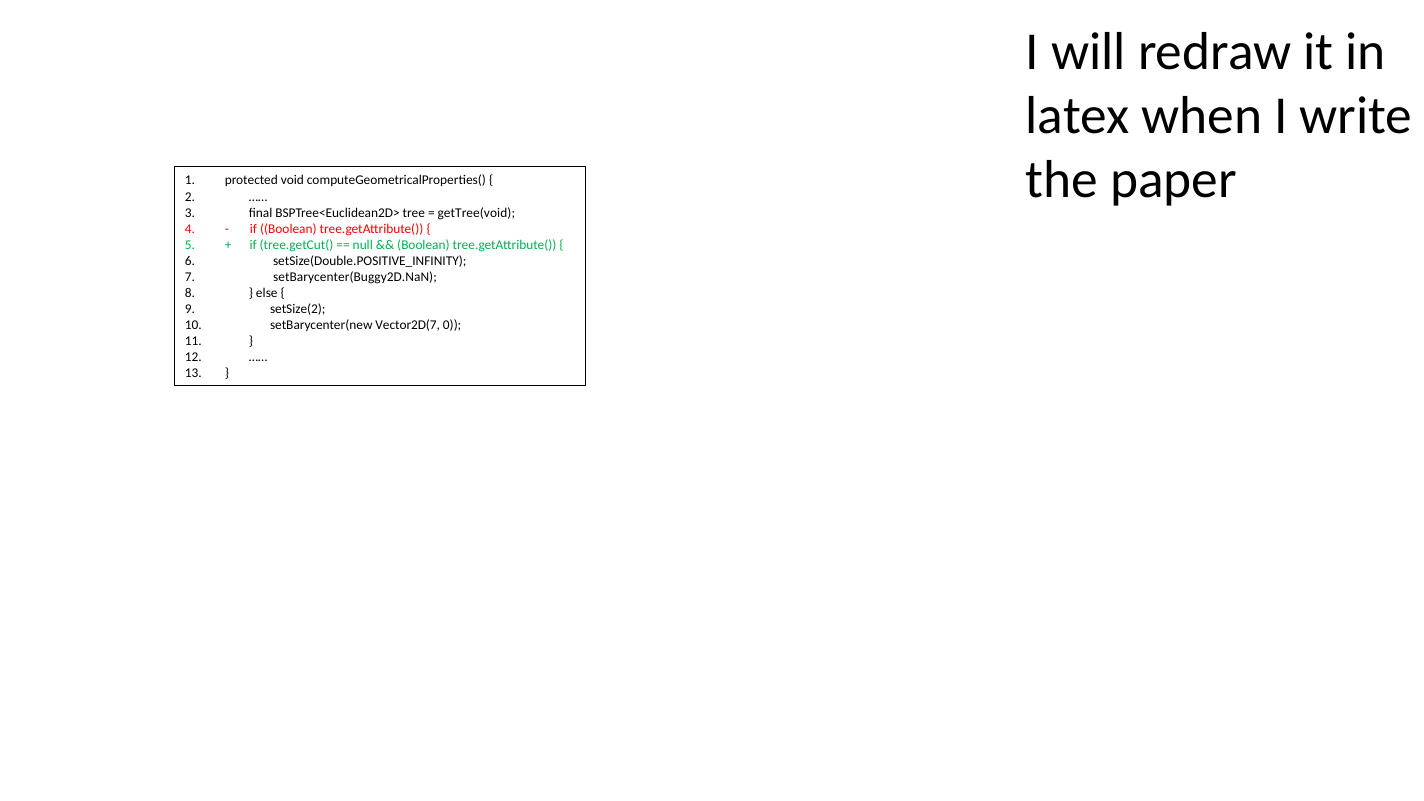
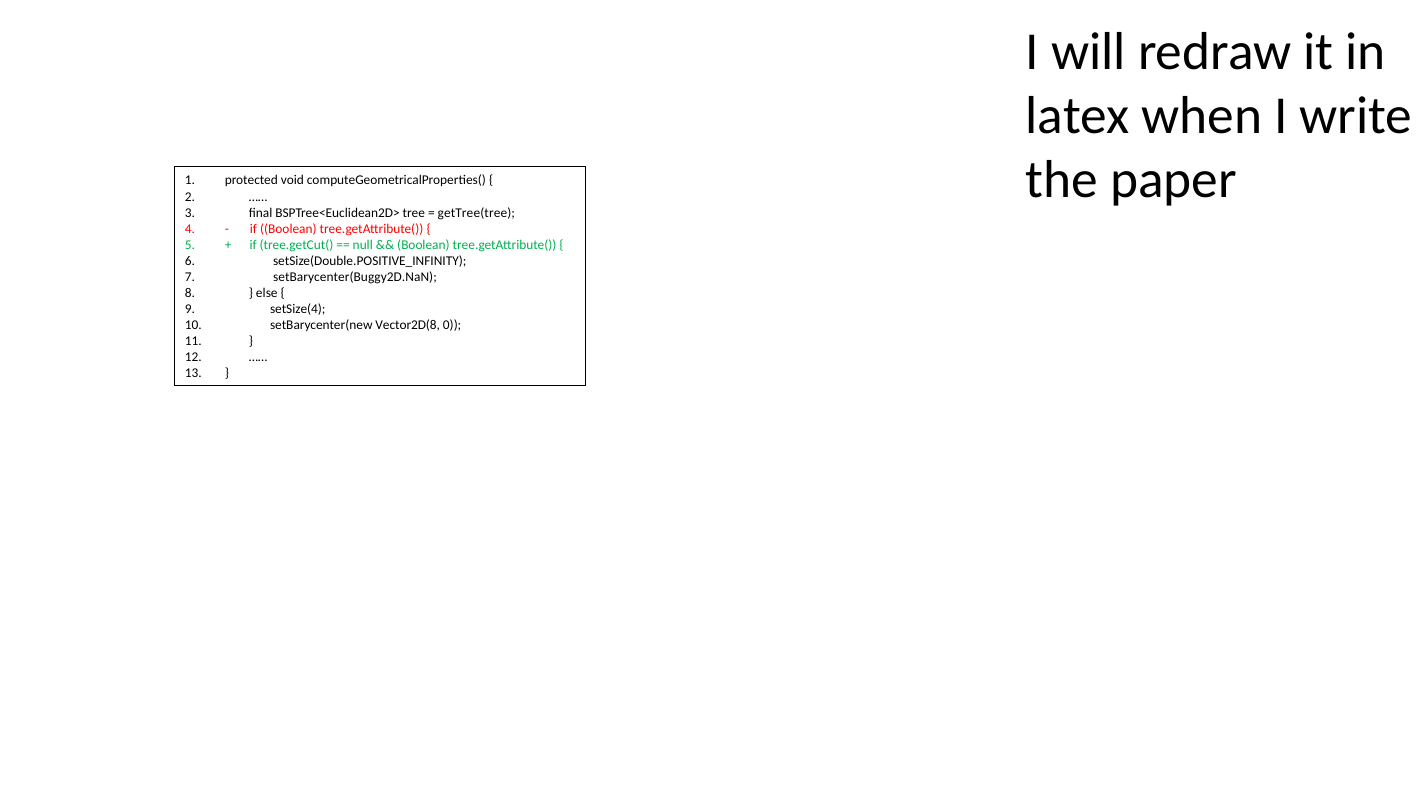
getTree(void: getTree(void -> getTree(tree (476, 213)
setSize(2: setSize(2 -> setSize(4 (298, 309)
Vector2D(7: Vector2D(7 -> Vector2D(8 (408, 325)
